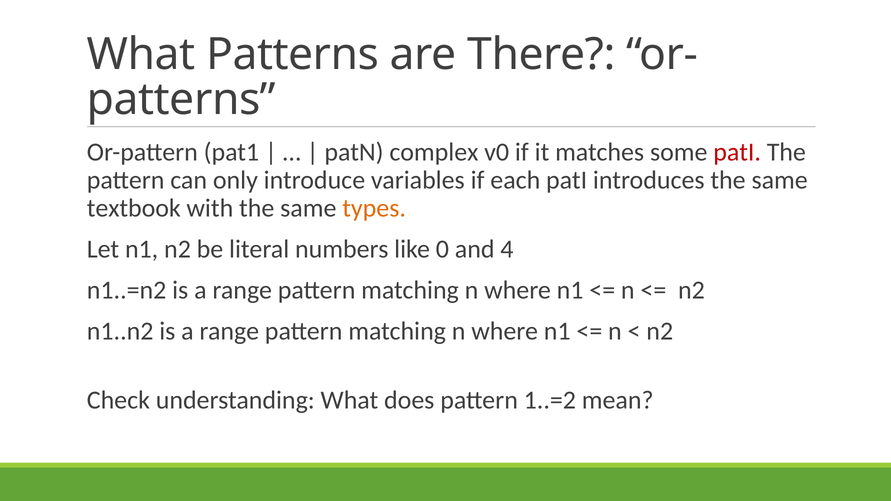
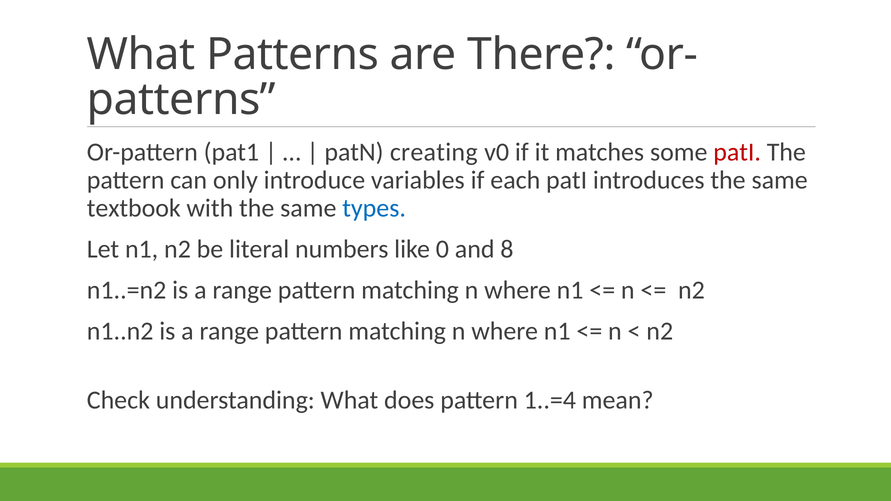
complex: complex -> creating (434, 152)
types colour: orange -> blue (374, 208)
4: 4 -> 8 (507, 249)
1..=2: 1..=2 -> 1..=4 (550, 400)
